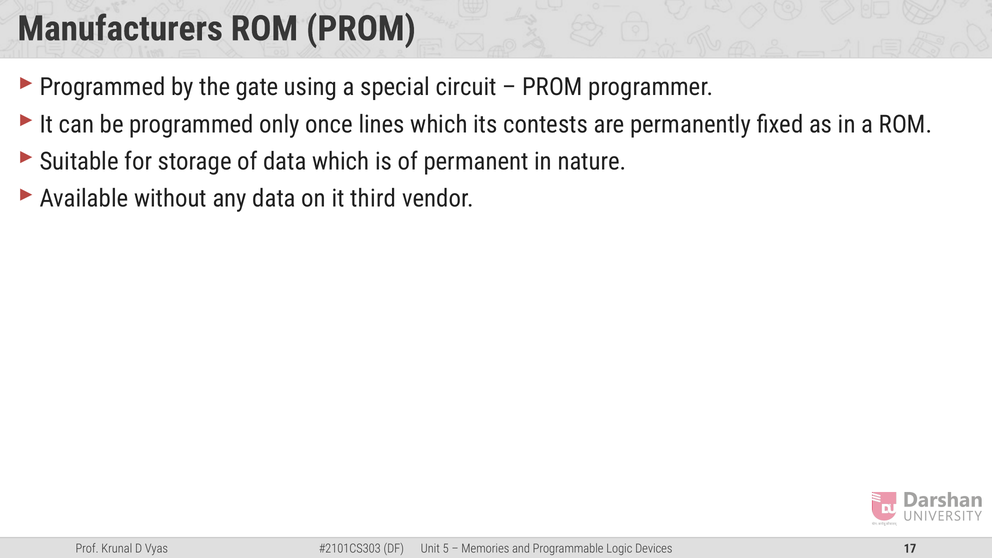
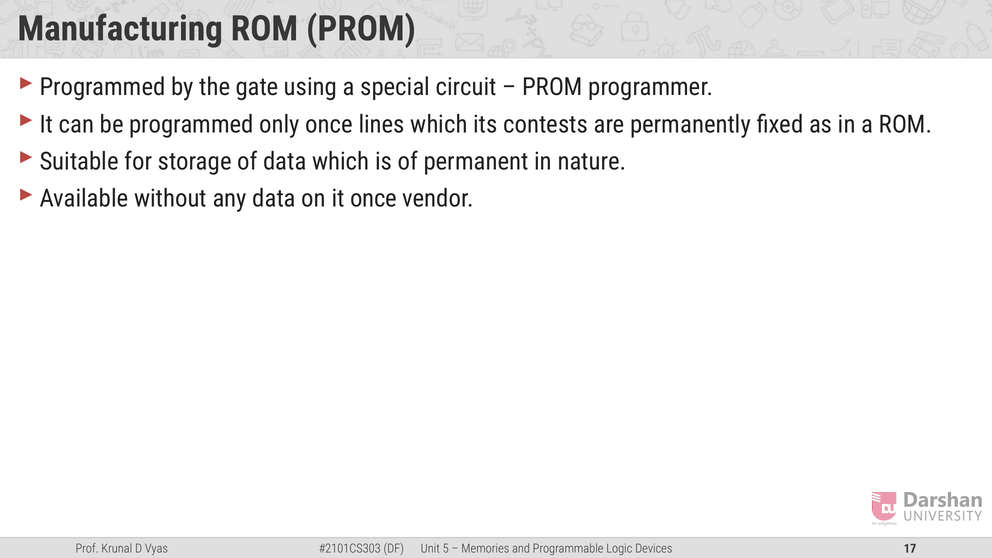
Manufacturers: Manufacturers -> Manufacturing (120, 29)
it third: third -> once (373, 199)
